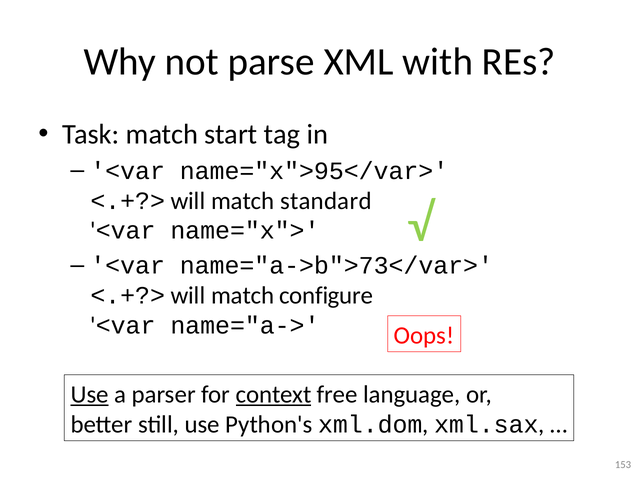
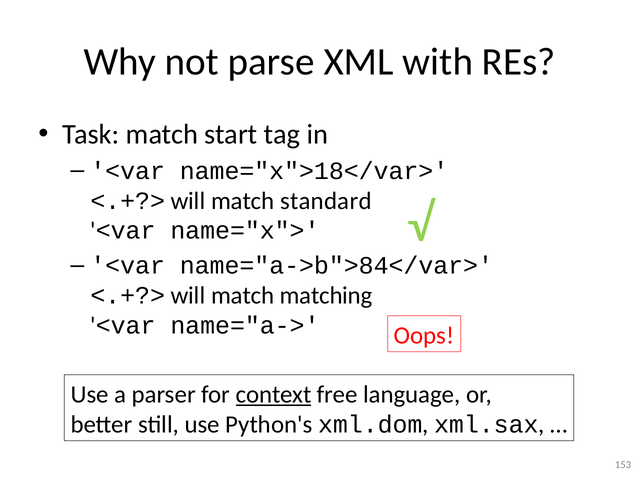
name="x">95</var>: name="x">95</var> -> name="x">18</var> (314, 171)
name="a->b">73</var>: name="a->b">73</var> -> name="a->b">84</var> (336, 266)
configure: configure -> matching (326, 296)
Use underline: present -> none (90, 395)
